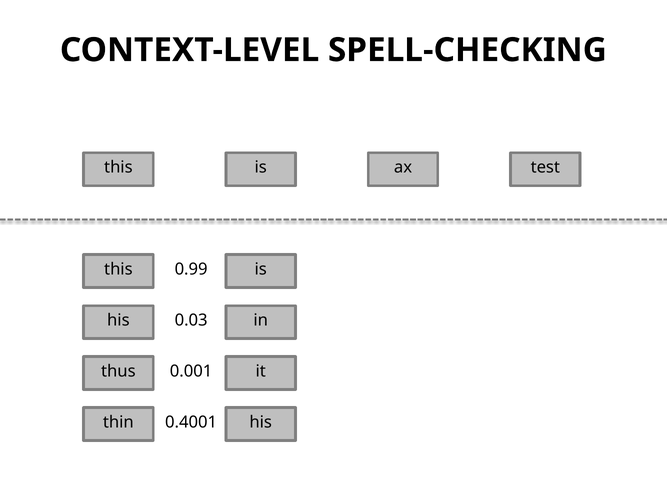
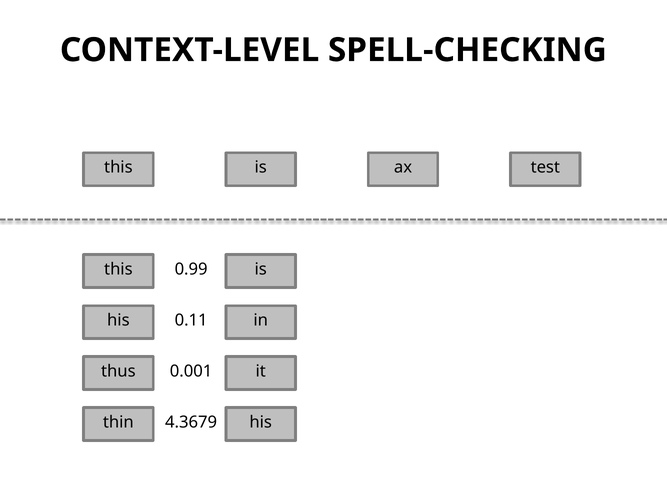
0.03: 0.03 -> 0.11 (191, 320)
0.4001: 0.4001 -> 4.3679 (191, 422)
